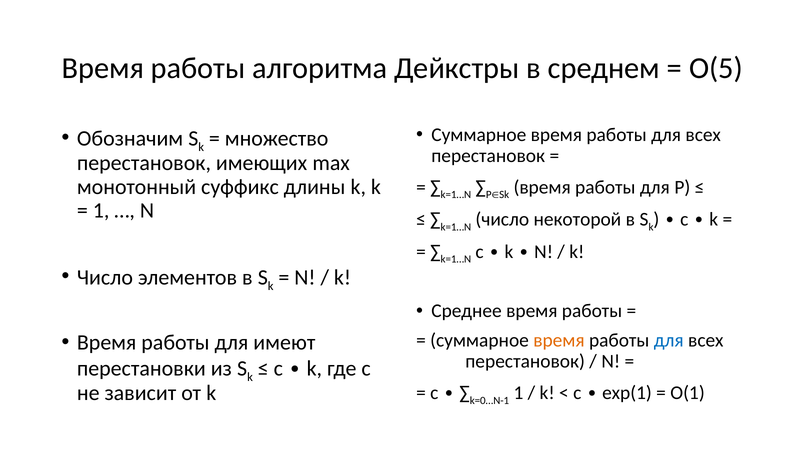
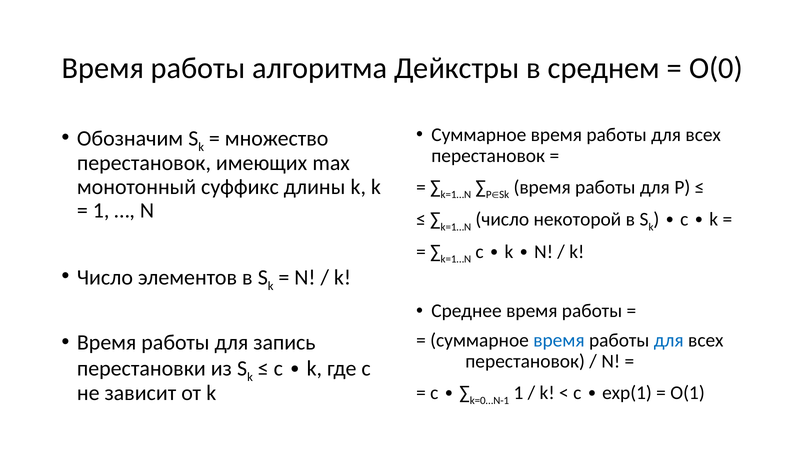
O(5: O(5 -> O(0 (716, 68)
имеют: имеют -> запись (284, 342)
время colour: orange -> blue (559, 340)
